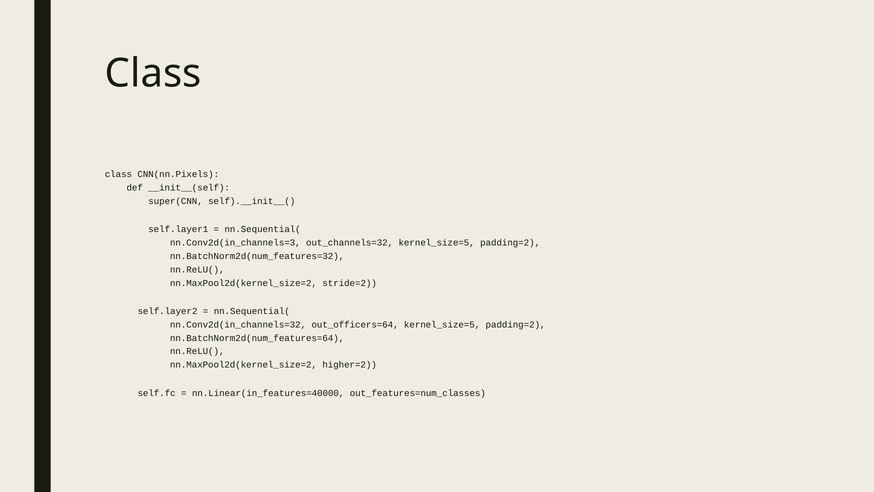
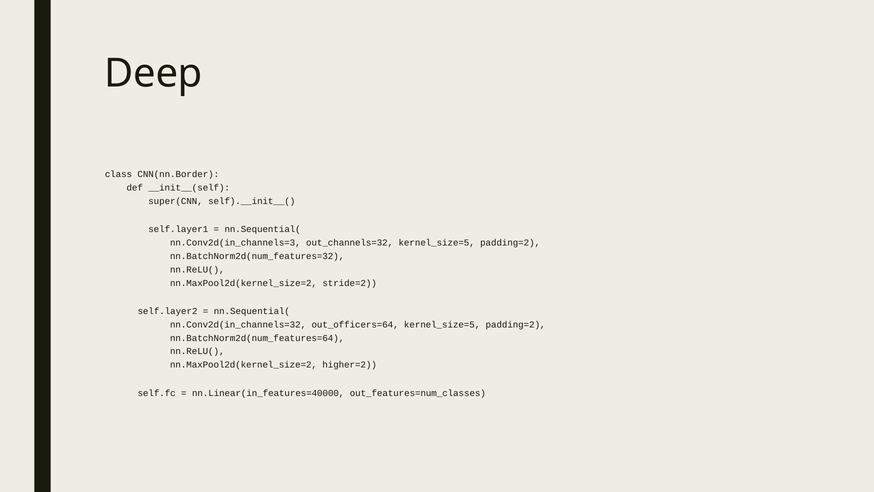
Class: Class -> Deep (153, 73)
CNN(nn.Pixels: CNN(nn.Pixels -> CNN(nn.Border (178, 174)
